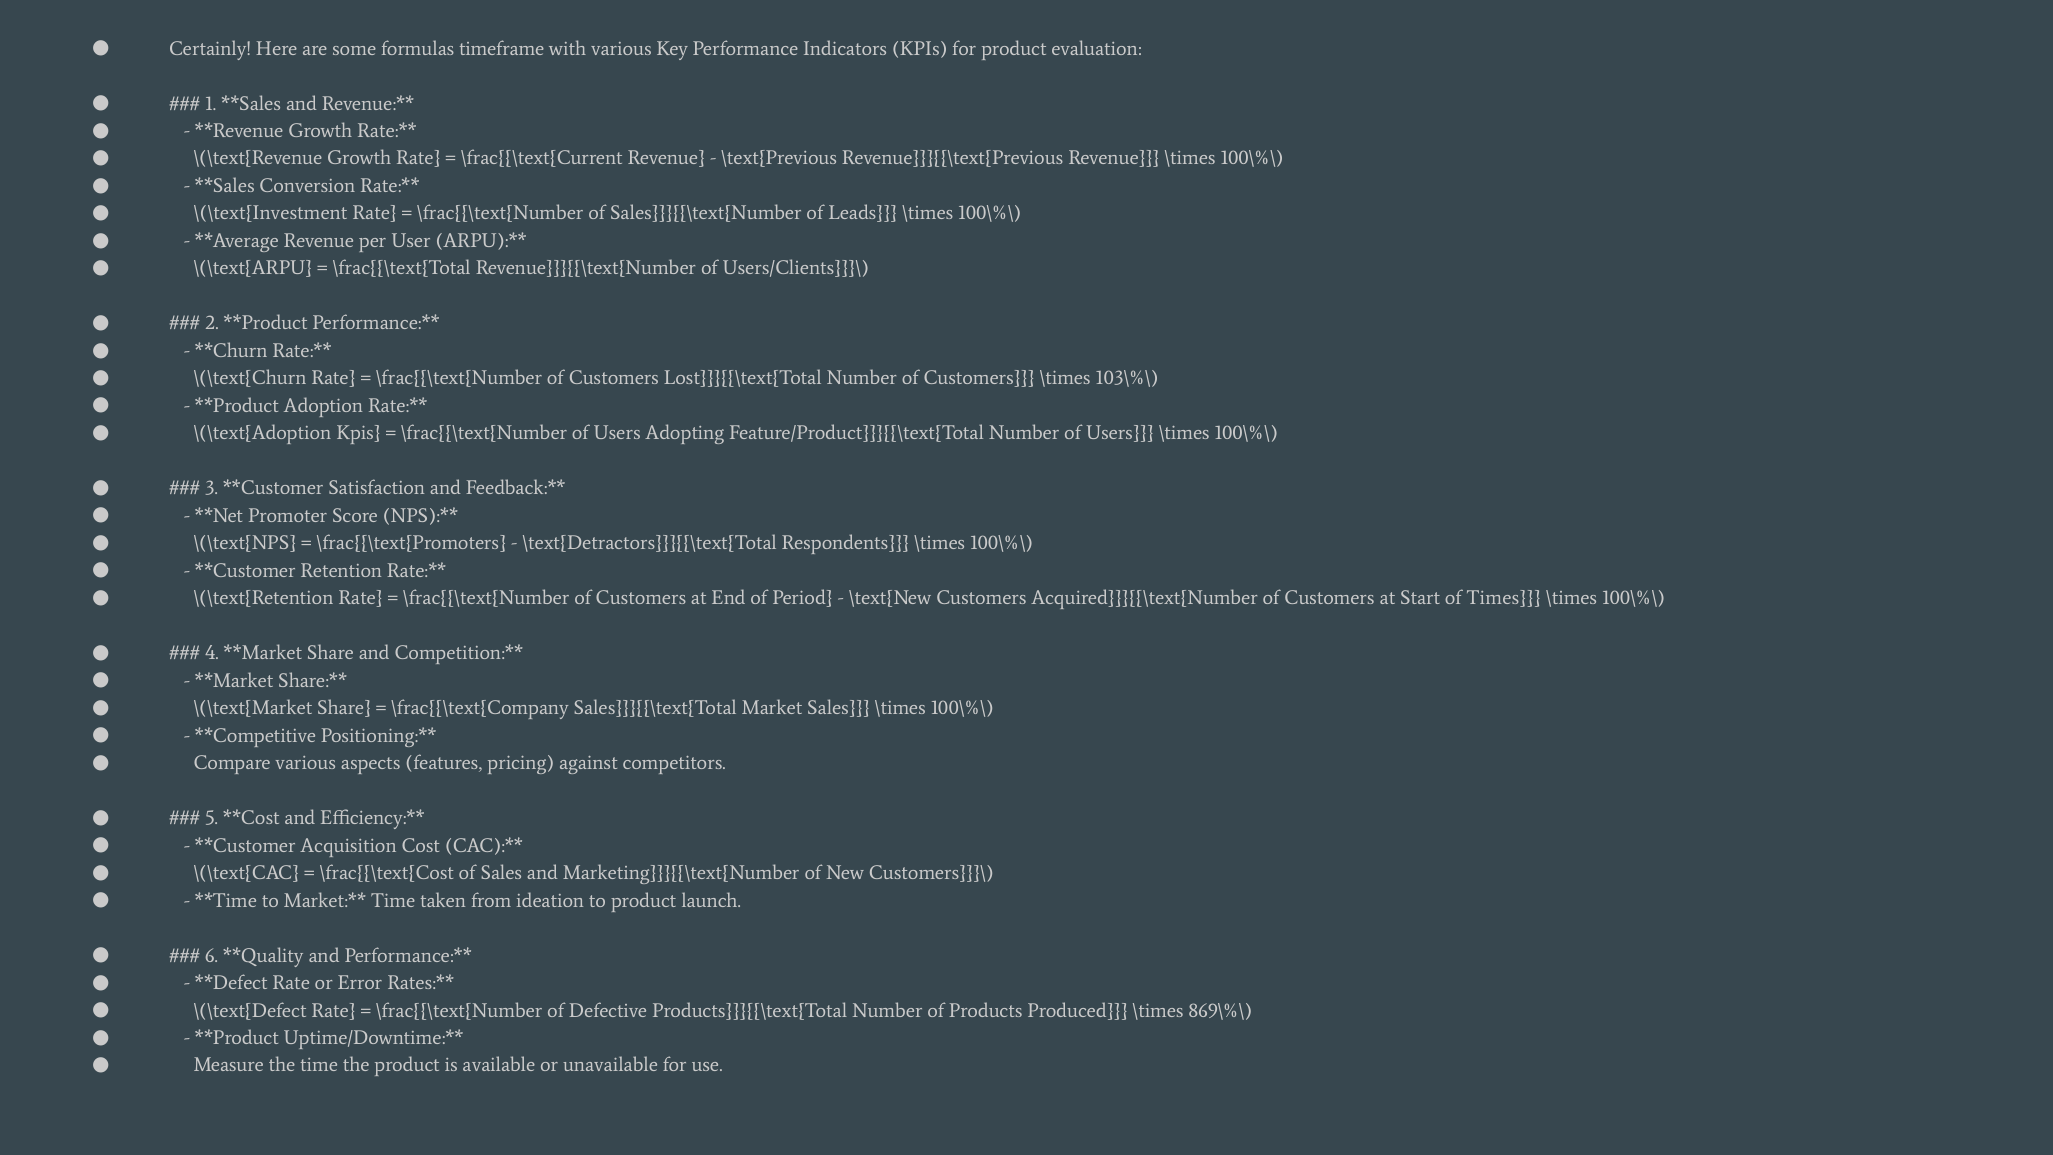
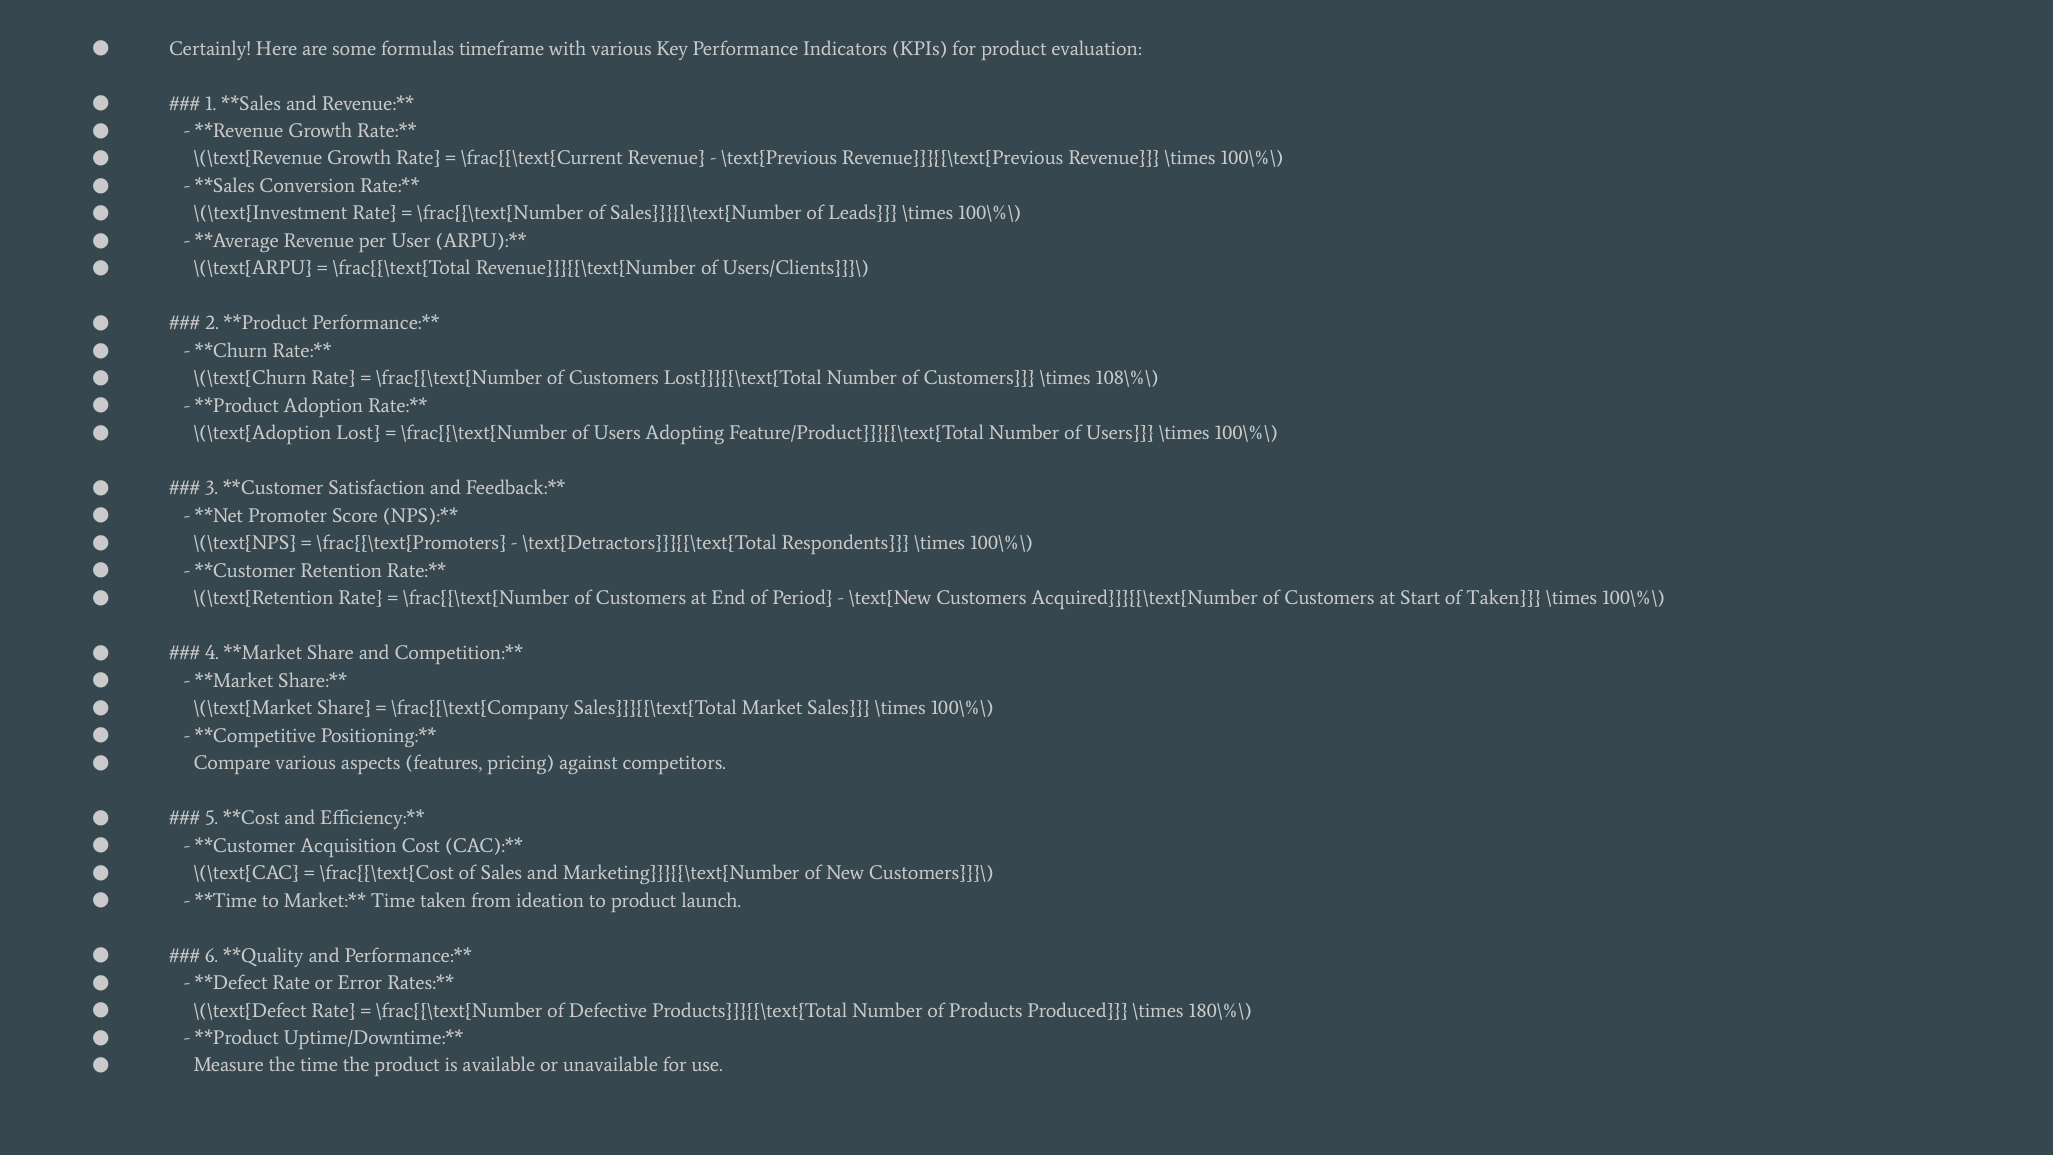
103\%\: 103\%\ -> 108\%\ (1127, 378)
\(\text{Adoption Kpis: Kpis -> Lost (358, 433)
of Times: Times -> Taken (1504, 598)
869\%\: 869\%\ -> 180\%\ (1220, 1010)
